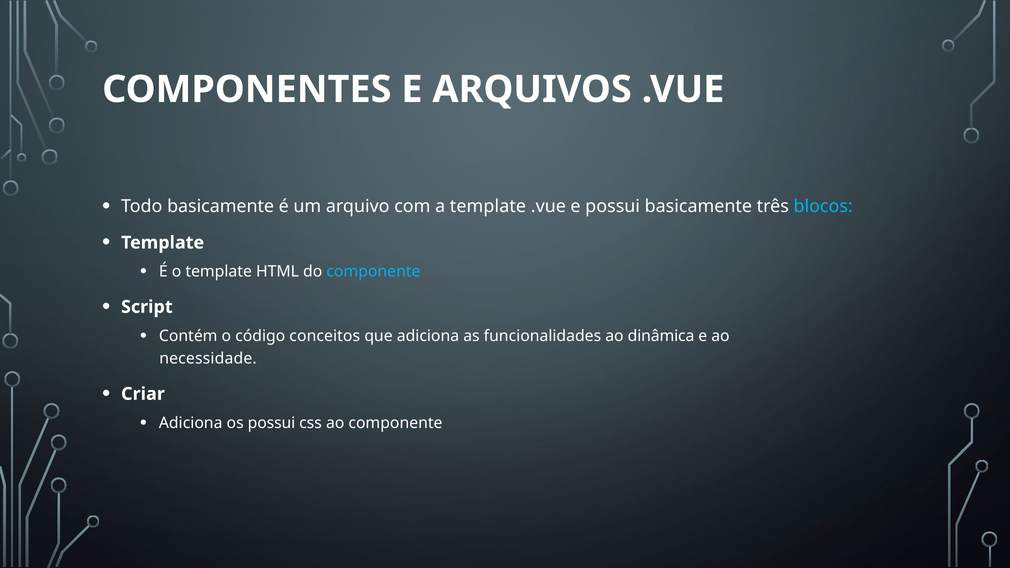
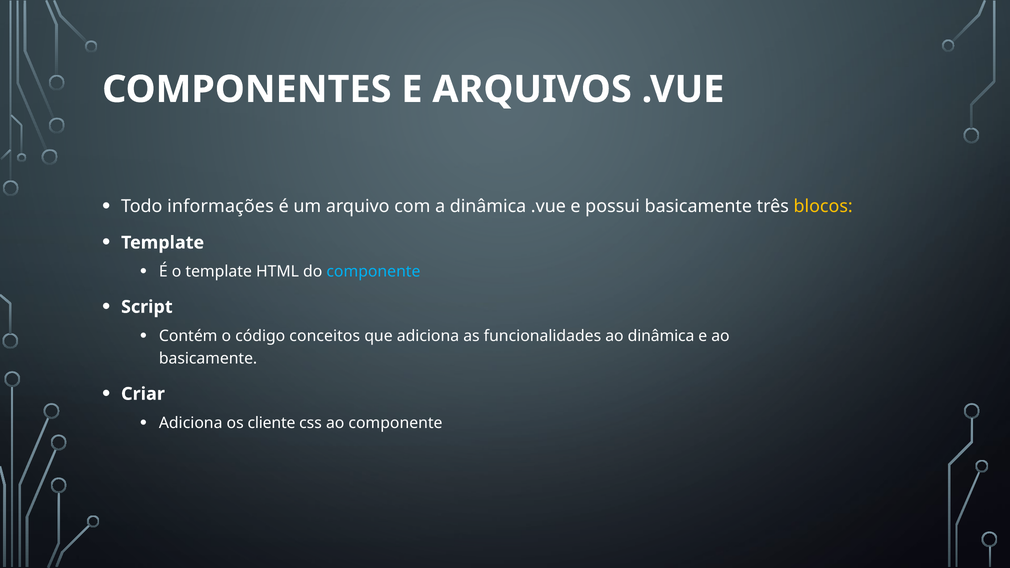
Todo basicamente: basicamente -> informações (220, 206)
a template: template -> dinâmica (488, 206)
blocos colour: light blue -> yellow (823, 206)
necessidade: necessidade -> basicamente (208, 359)
os possui: possui -> cliente (272, 423)
